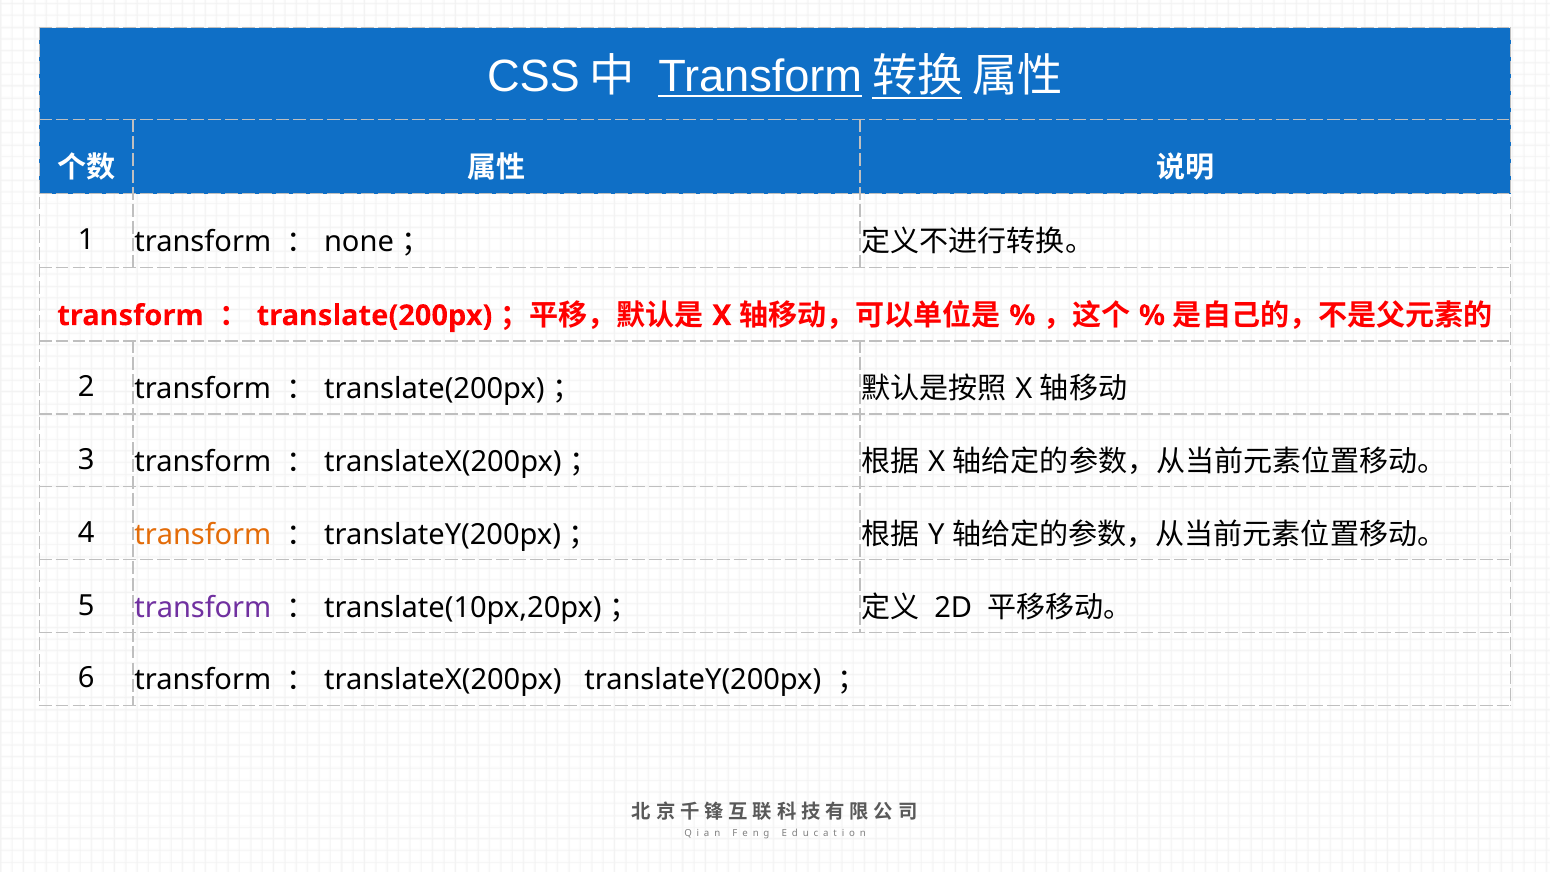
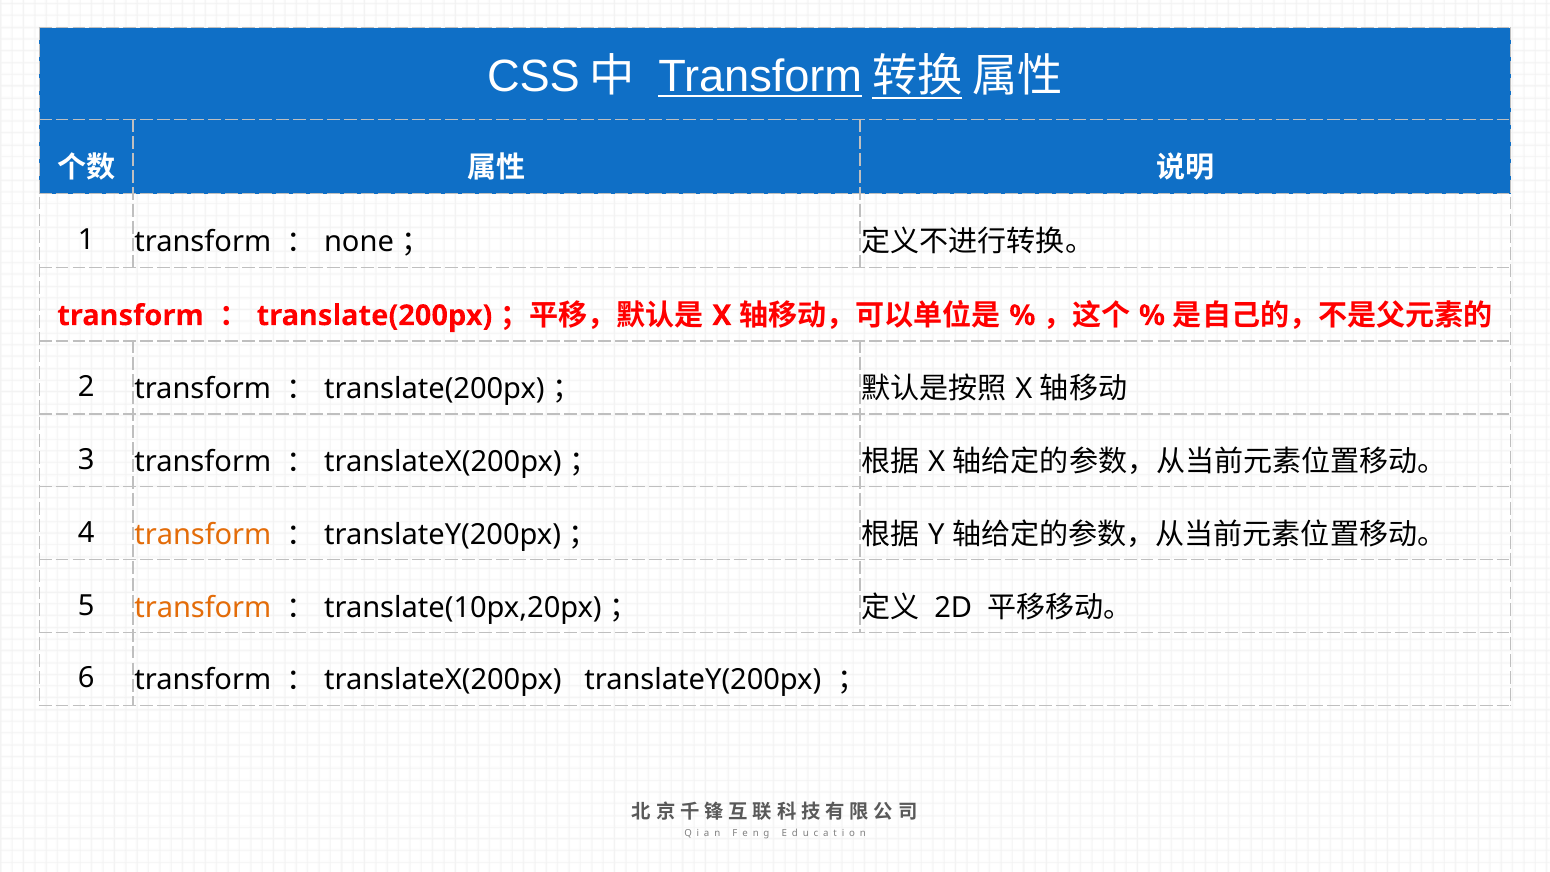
transform colour: purple -> orange (203, 607)
